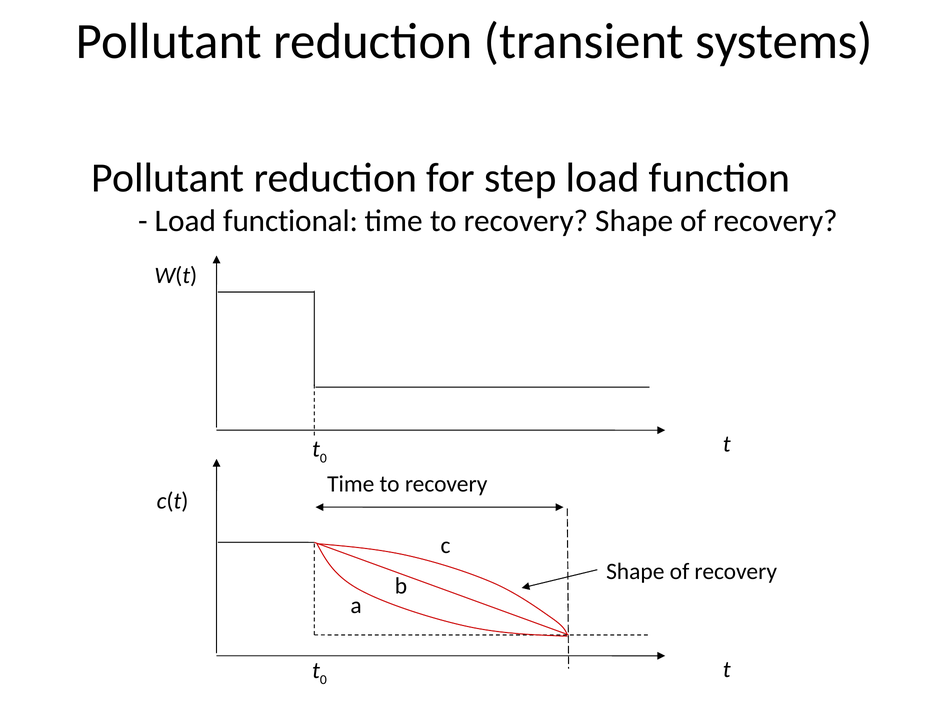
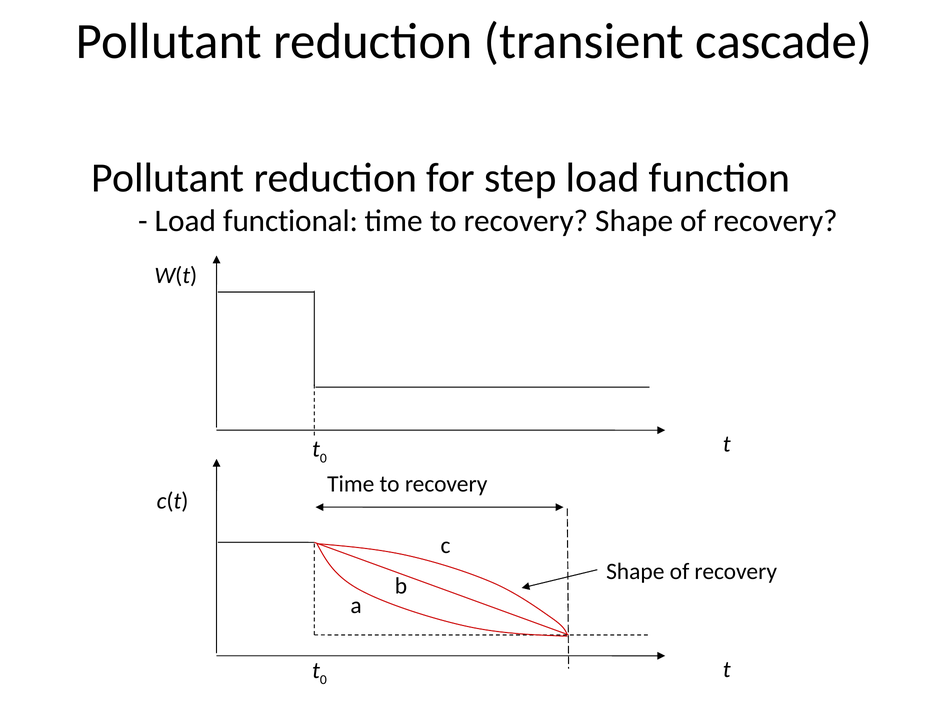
systems: systems -> cascade (784, 41)
